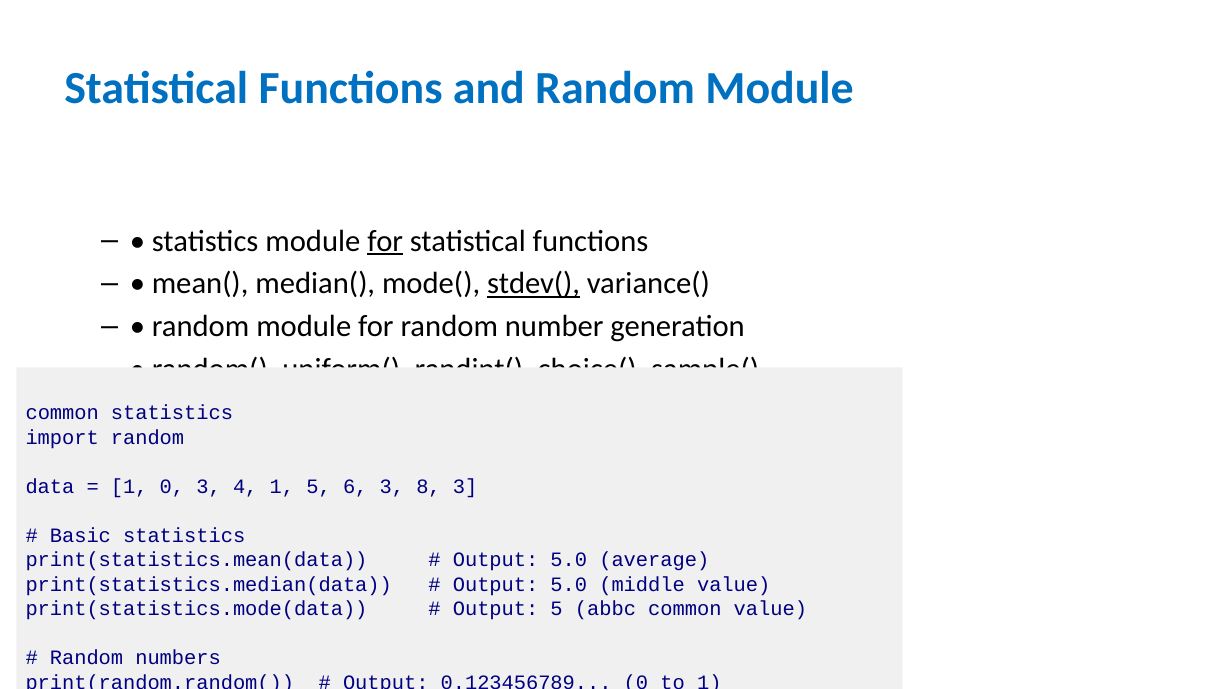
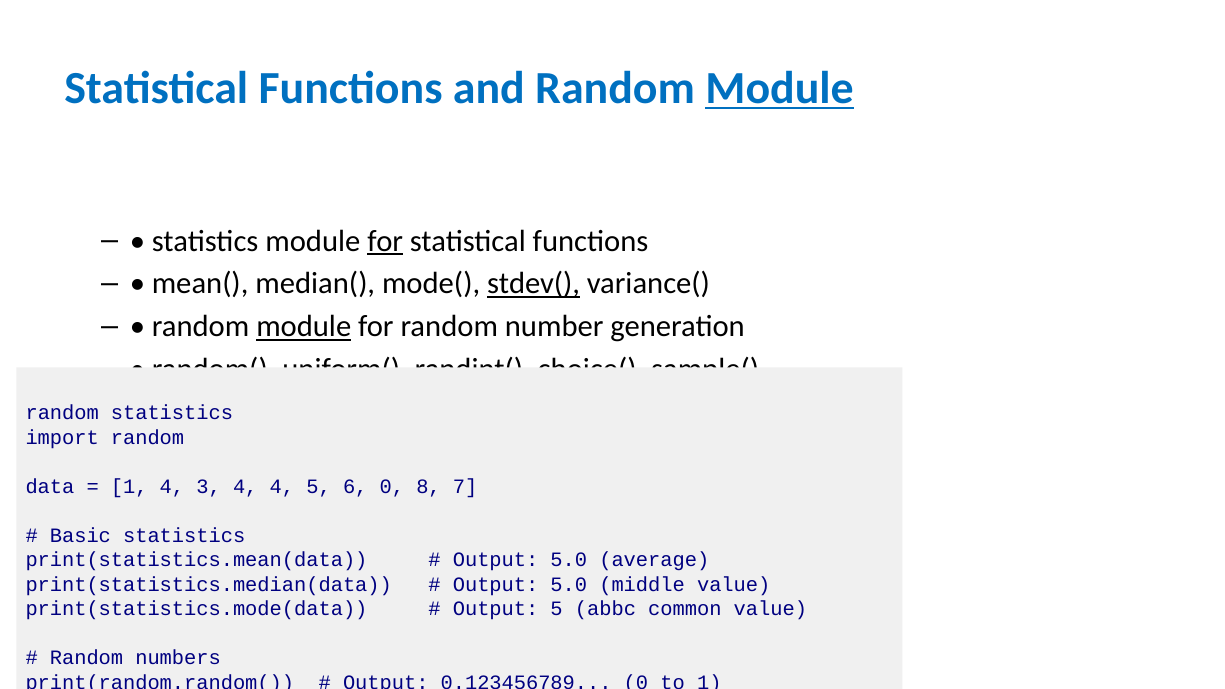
Module underline: none -> present (780, 88)
module underline: none -> present (304, 327)
common: common -> random (62, 413)
1 0: 0 -> 4 (172, 487)
4 1: 1 -> 4 (282, 487)
6 3: 3 -> 0 (392, 487)
8 3: 3 -> 7 (465, 487)
